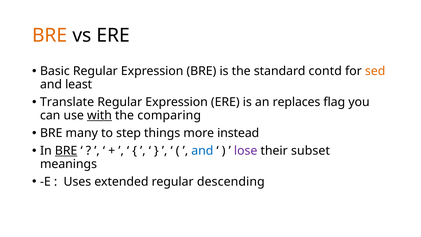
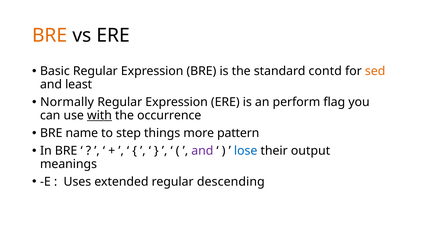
Translate: Translate -> Normally (67, 102)
replaces: replaces -> perform (296, 102)
comparing: comparing -> occurrence (169, 115)
many: many -> name (82, 133)
instead: instead -> pattern (238, 133)
BRE underline: present -> none (66, 151)
and colour: blue -> purple (202, 151)
lose colour: purple -> blue (246, 151)
subset: subset -> output (311, 151)
